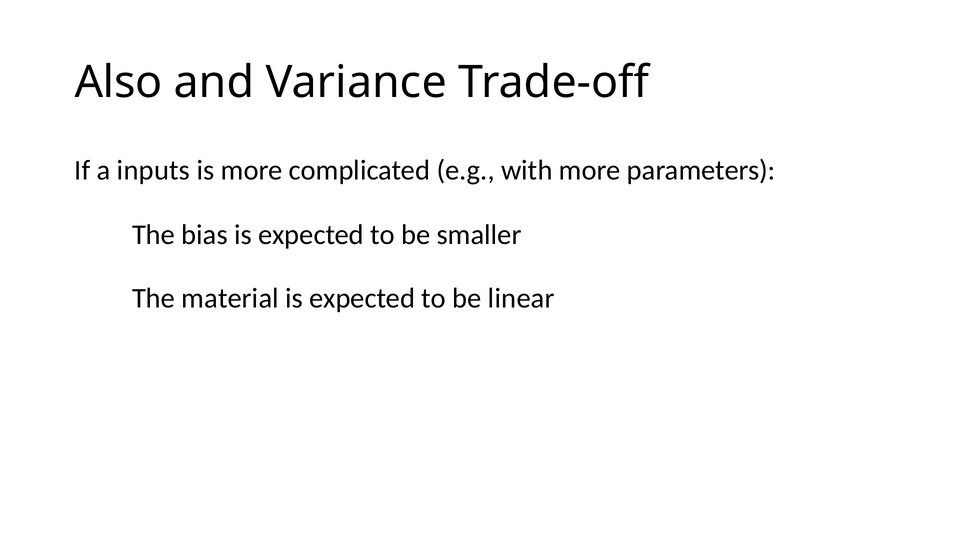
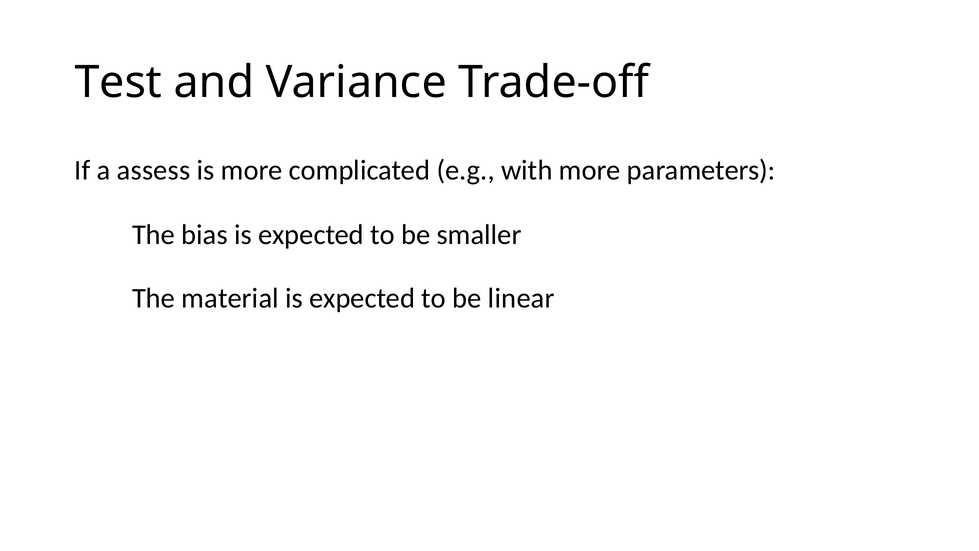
Also: Also -> Test (118, 82)
inputs: inputs -> assess (154, 170)
